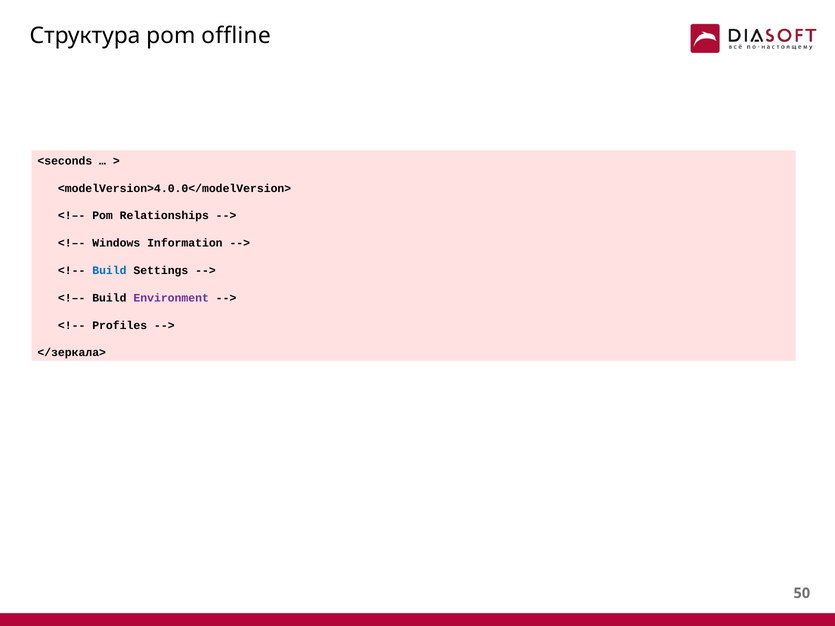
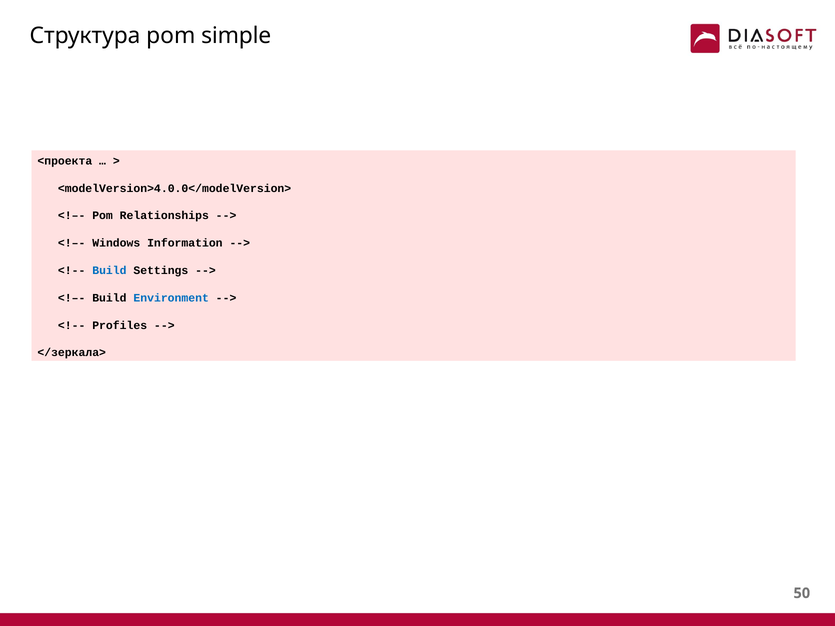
offline: offline -> simple (236, 36)
<seconds: <seconds -> <проекта (65, 161)
Environment colour: purple -> blue (171, 298)
